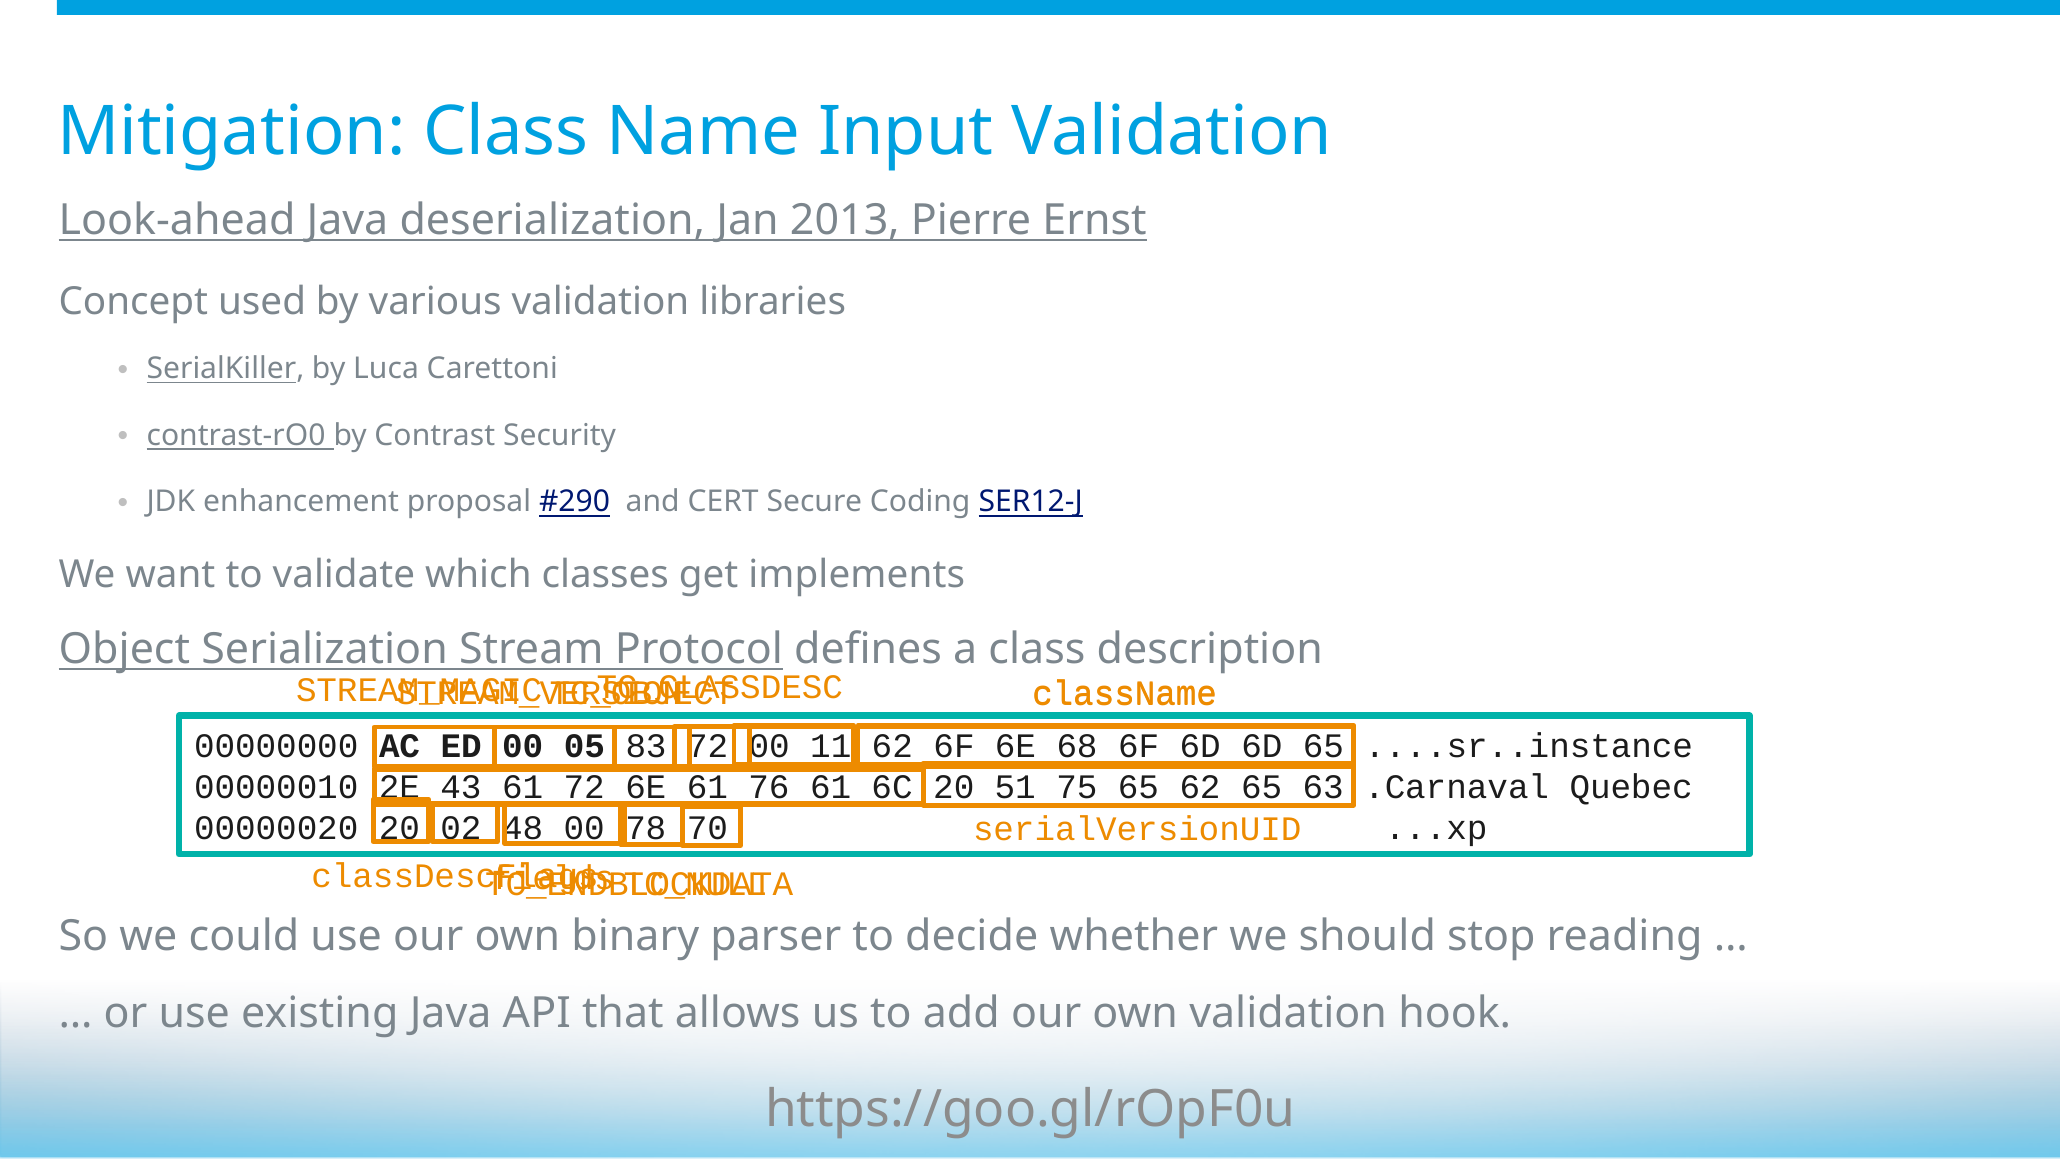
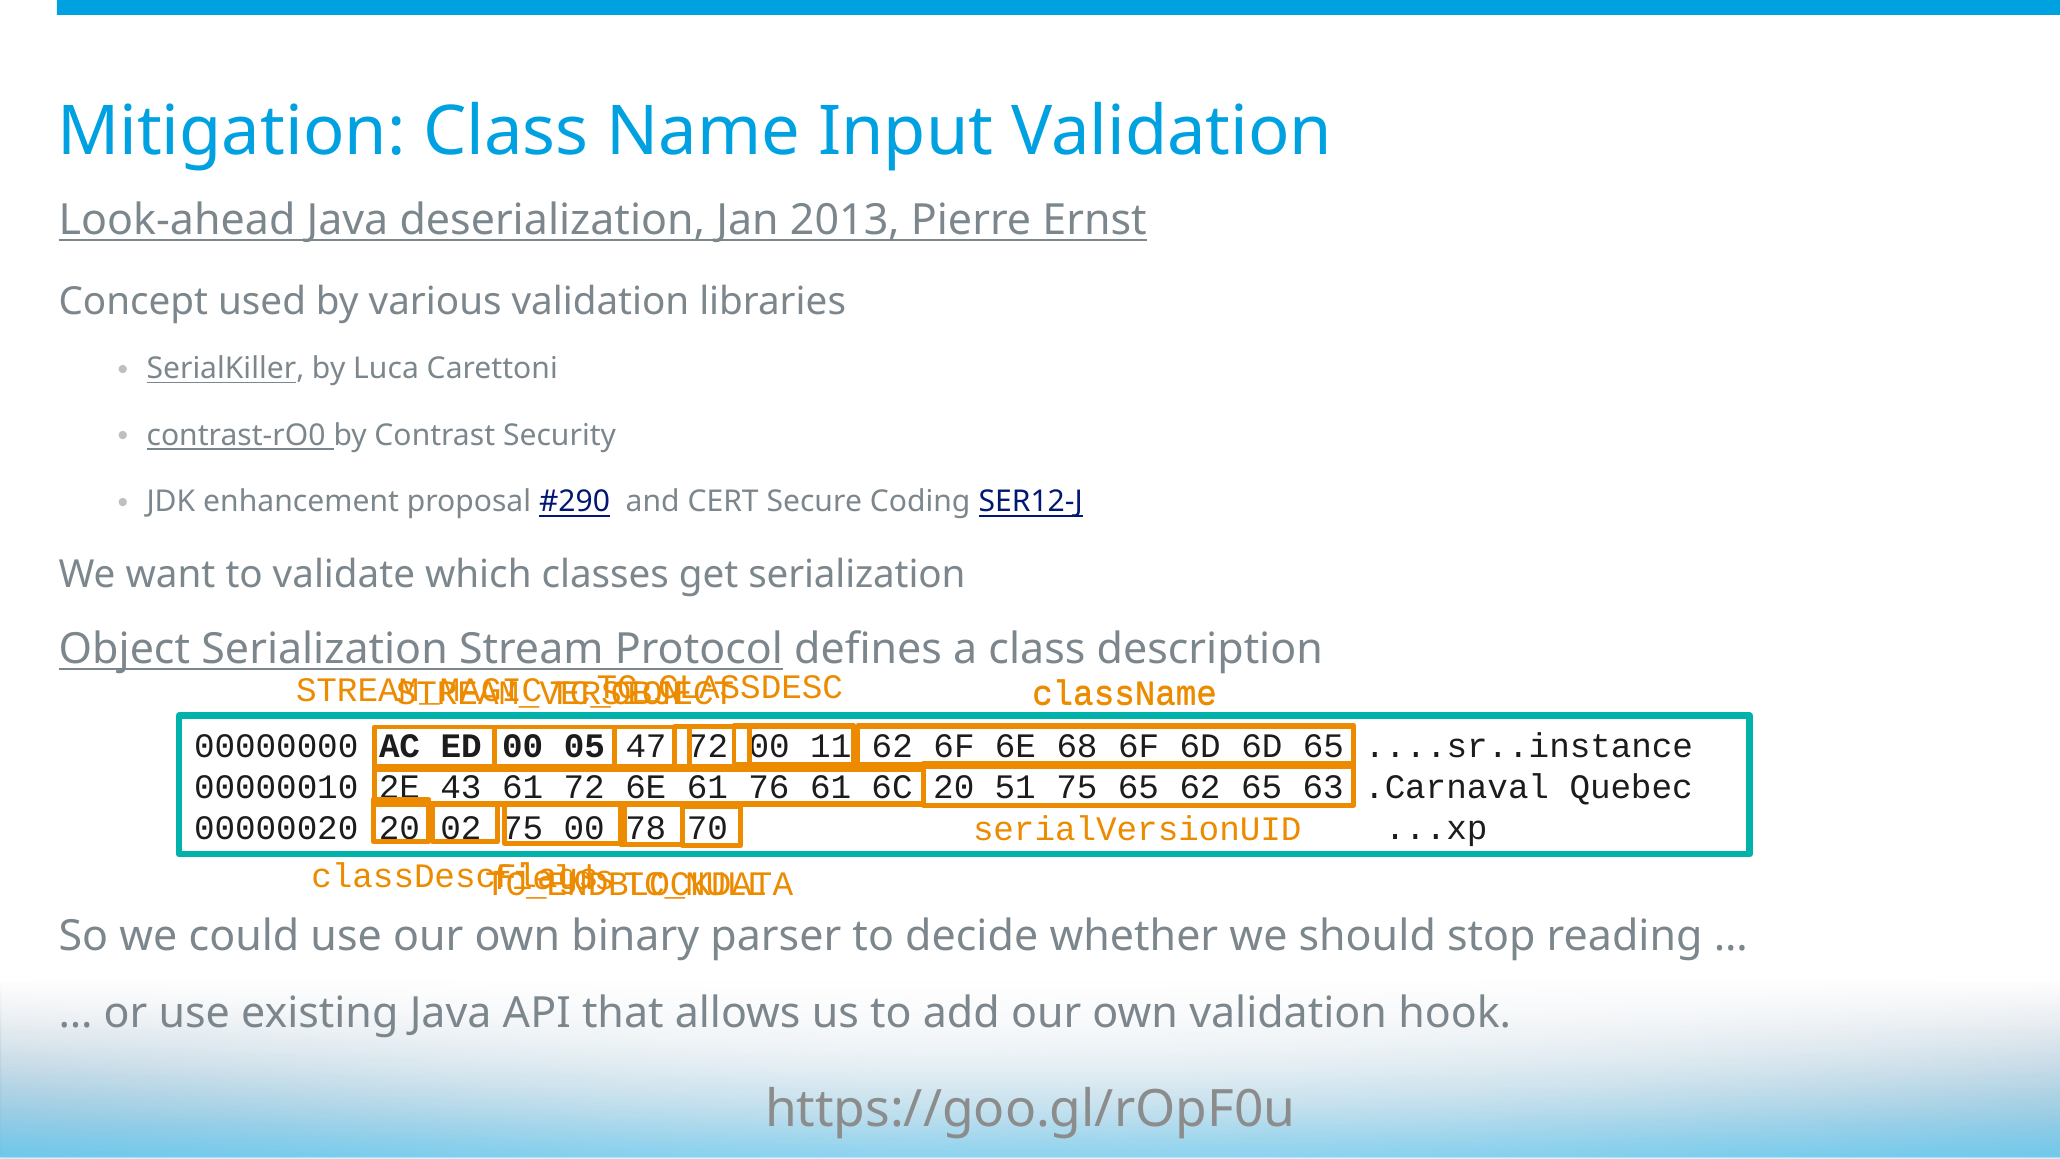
get implements: implements -> serialization (857, 574)
83: 83 -> 47 (646, 746)
02 48: 48 -> 75 (523, 828)
